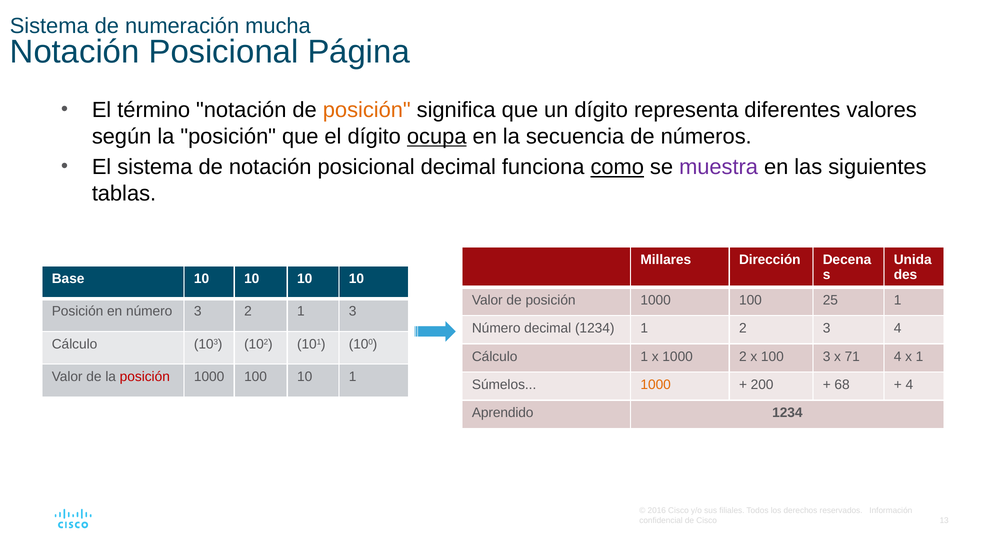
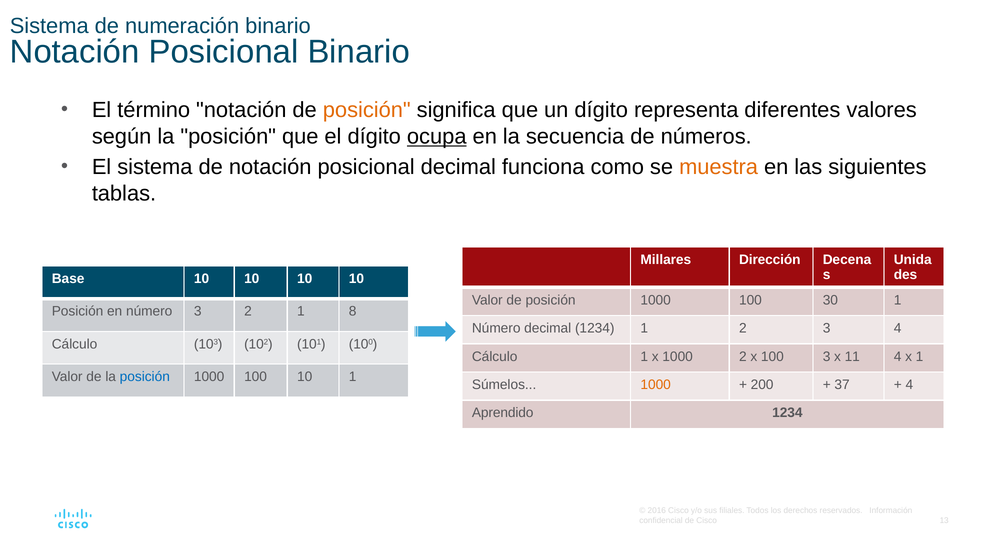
numeración mucha: mucha -> binario (278, 26)
Posicional Página: Página -> Binario (359, 52)
como underline: present -> none (617, 167)
muestra colour: purple -> orange (719, 167)
25: 25 -> 30 (830, 300)
1 3: 3 -> 8 (353, 311)
71: 71 -> 11 (852, 356)
posición colour: red -> blue (145, 377)
68: 68 -> 37 (842, 384)
